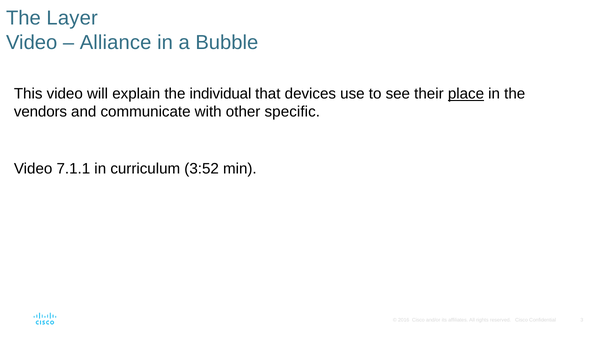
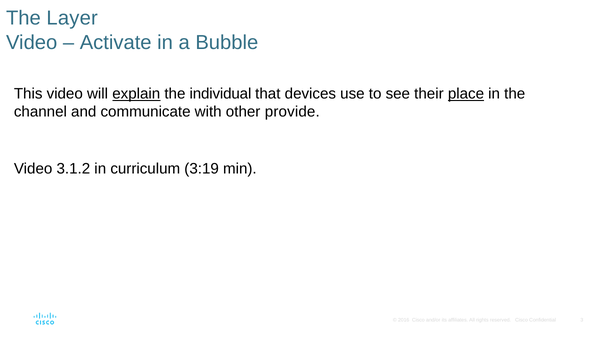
Alliance: Alliance -> Activate (116, 42)
explain underline: none -> present (136, 94)
vendors: vendors -> channel (40, 112)
specific: specific -> provide (292, 112)
7.1.1: 7.1.1 -> 3.1.2 (73, 169)
3:52: 3:52 -> 3:19 (202, 169)
